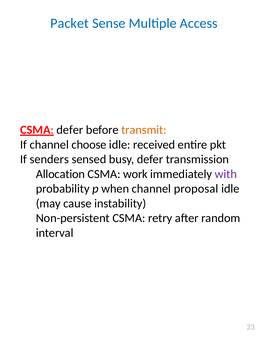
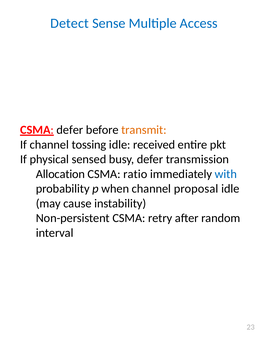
Packet: Packet -> Detect (70, 23)
choose: choose -> tossing (89, 145)
senders: senders -> physical (49, 160)
work: work -> ratio (135, 174)
with colour: purple -> blue (226, 174)
